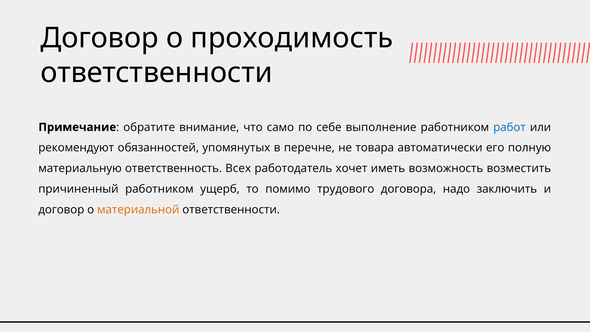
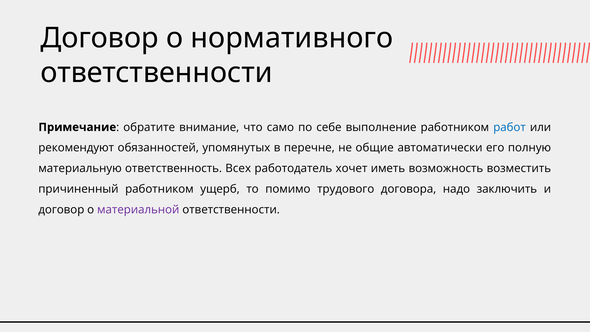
проходимость: проходимость -> нормативного (292, 38)
товара: товара -> общие (375, 148)
материальной colour: orange -> purple (138, 210)
